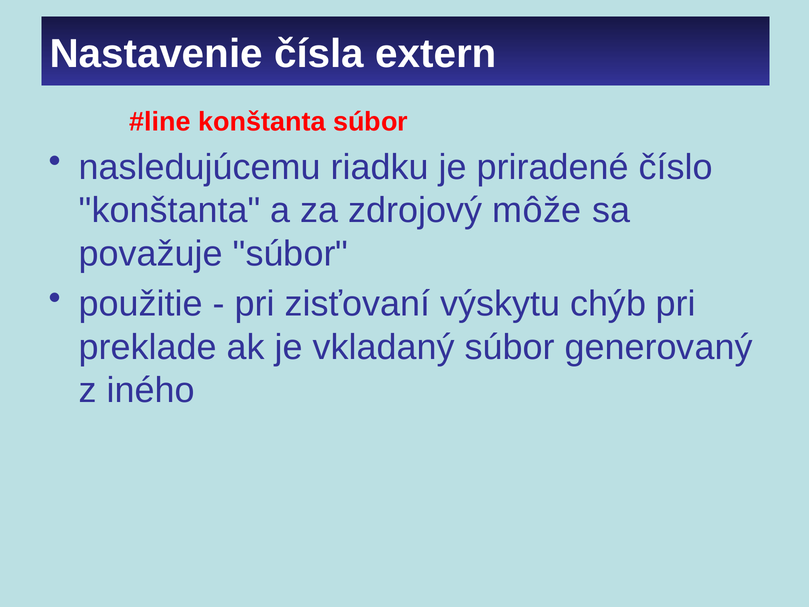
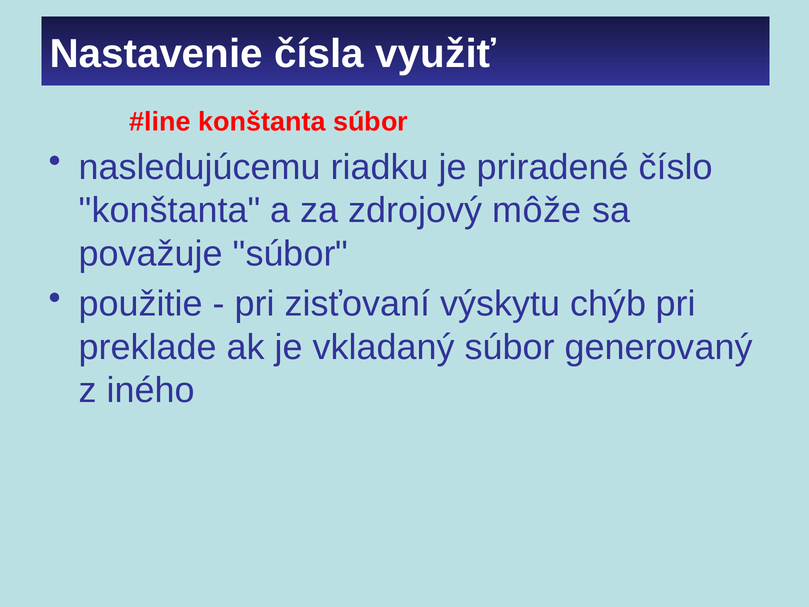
extern: extern -> využiť (436, 54)
